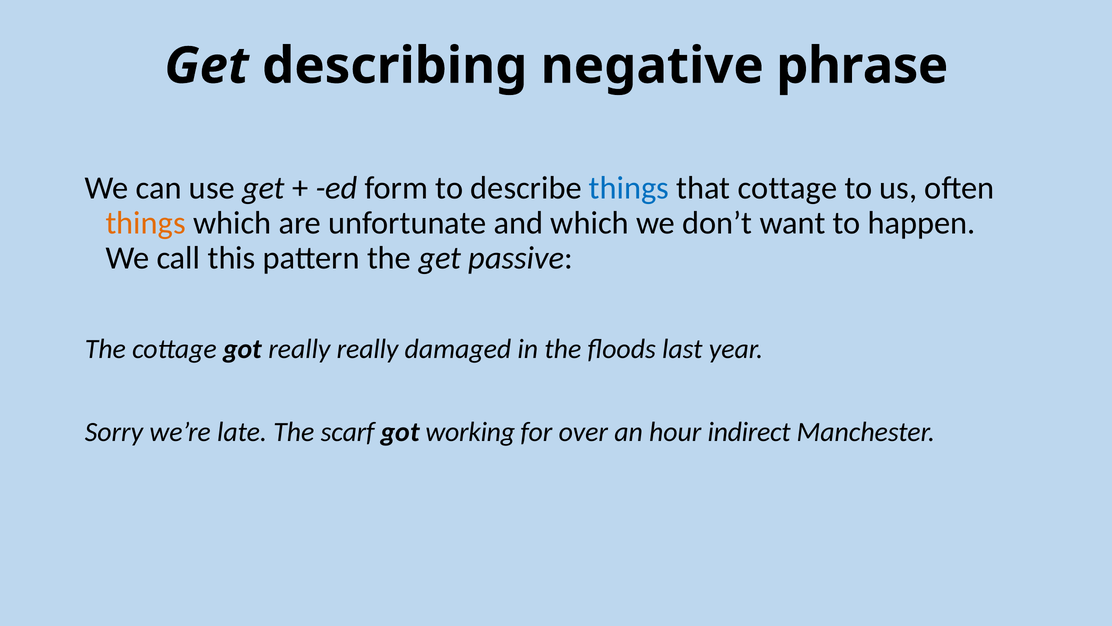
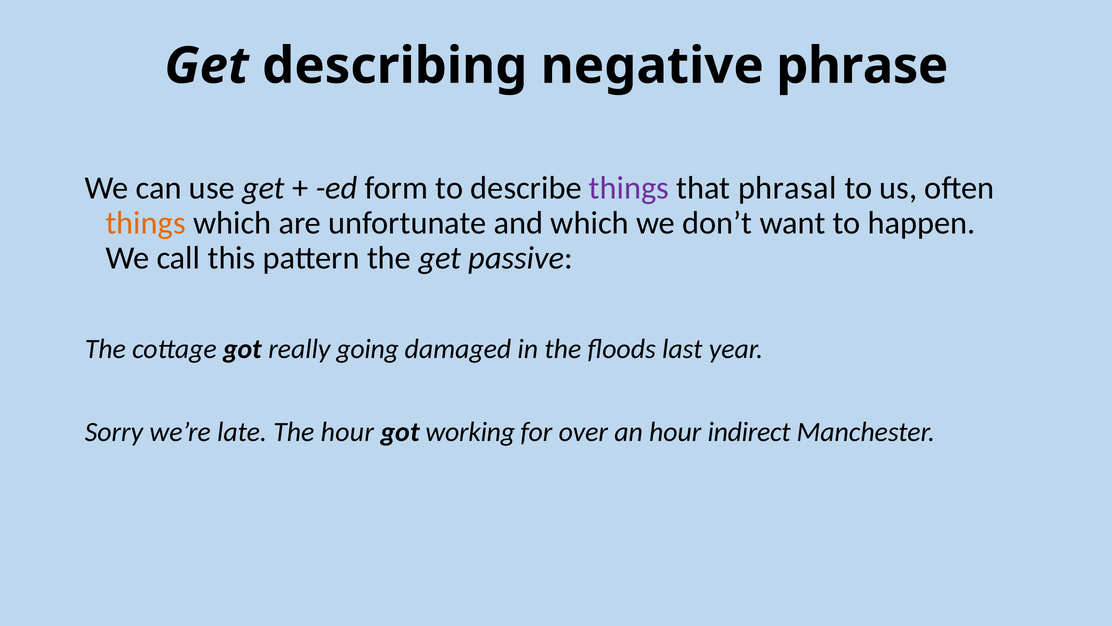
things colour: blue -> purple (629, 188)
that cottage: cottage -> phrasal (787, 188)
really really: really -> going (368, 349)
The scarf: scarf -> hour (347, 432)
